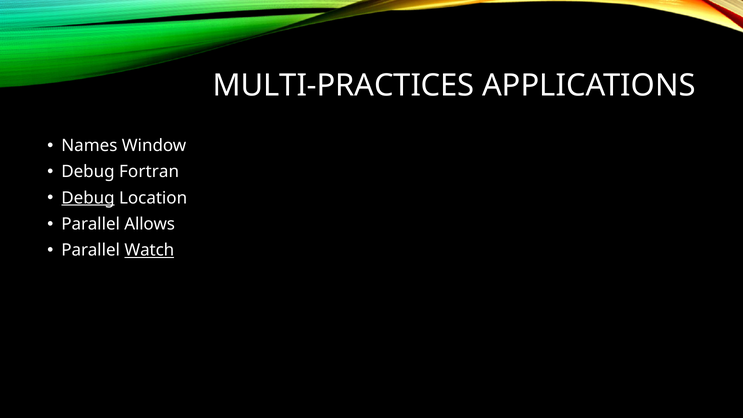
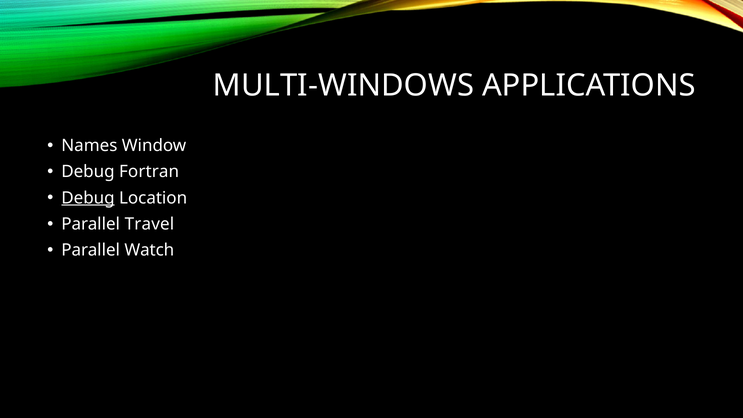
MULTI-PRACTICES: MULTI-PRACTICES -> MULTI-WINDOWS (344, 86)
Allows: Allows -> Travel (149, 224)
Watch underline: present -> none (149, 250)
